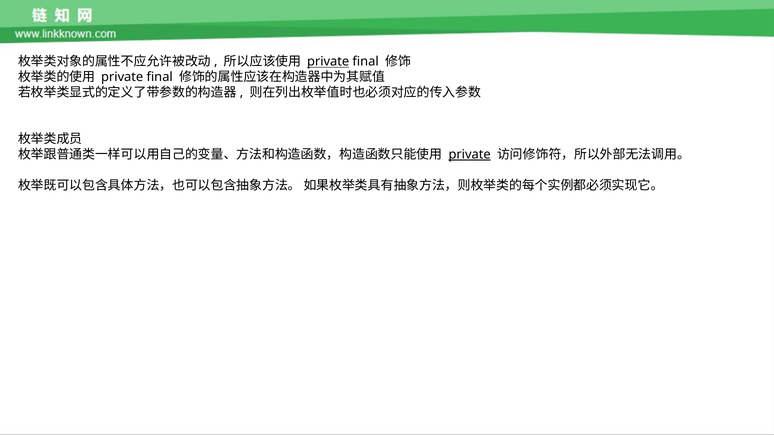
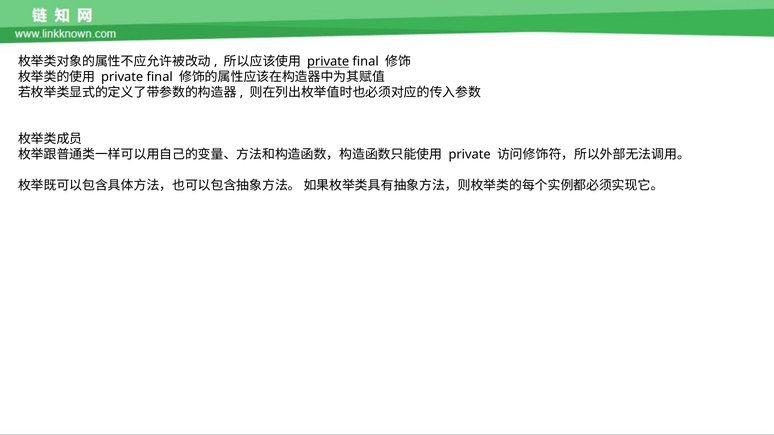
private underline: present -> none (470, 155)
